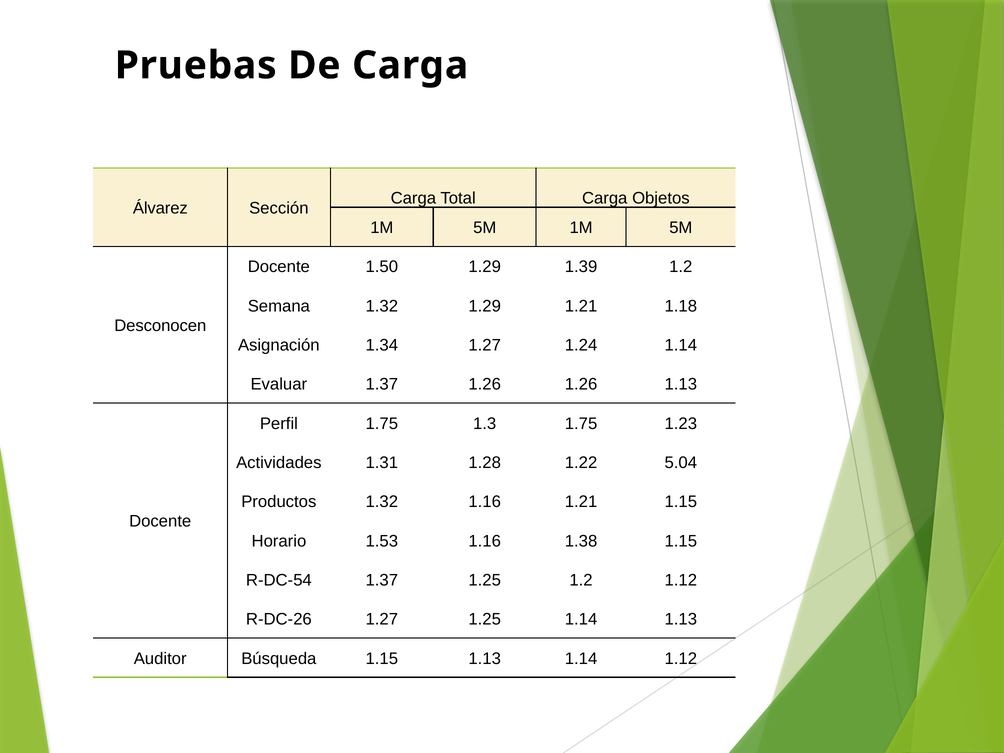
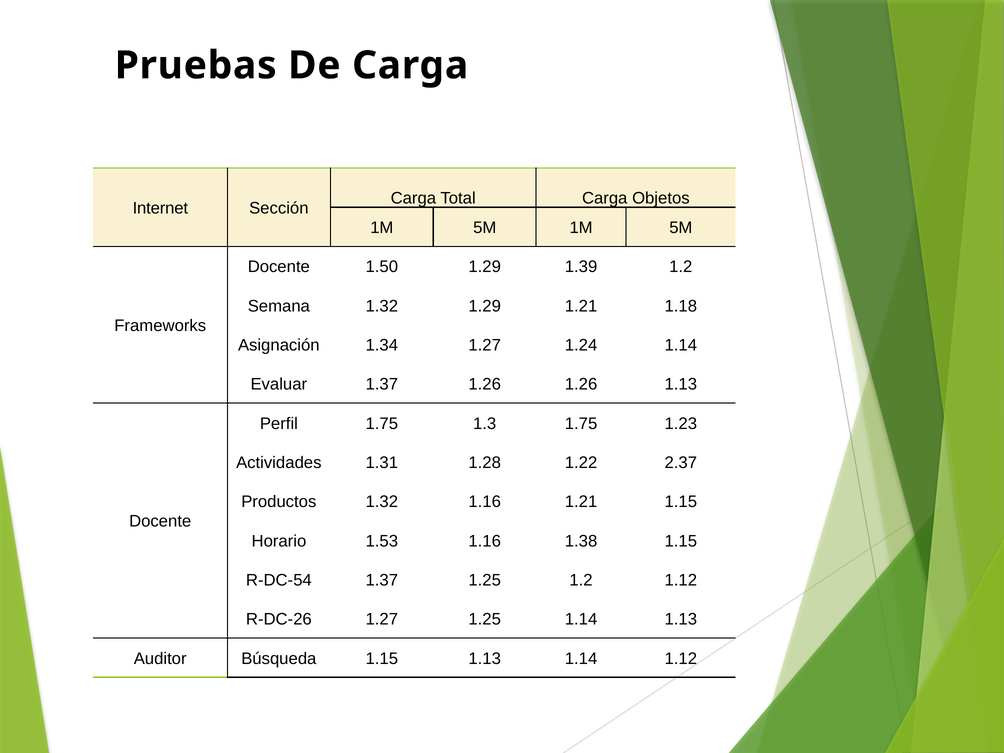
Álvarez: Álvarez -> Internet (160, 208)
Desconocen: Desconocen -> Frameworks (160, 326)
5.04: 5.04 -> 2.37 (681, 463)
